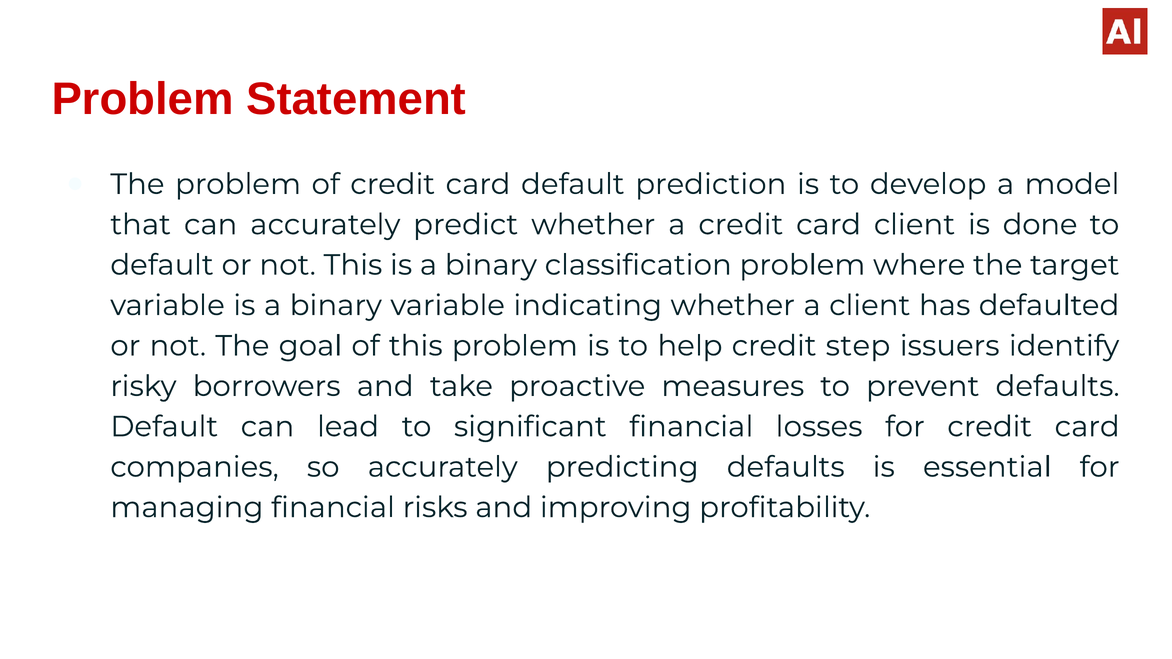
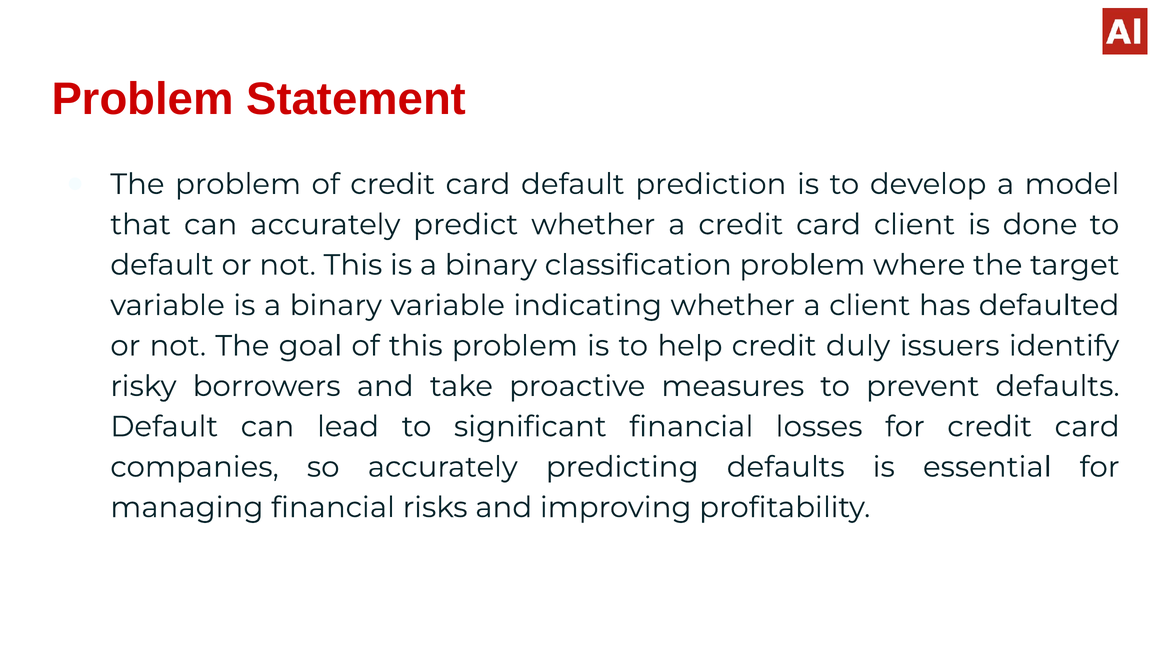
step: step -> duly (858, 346)
